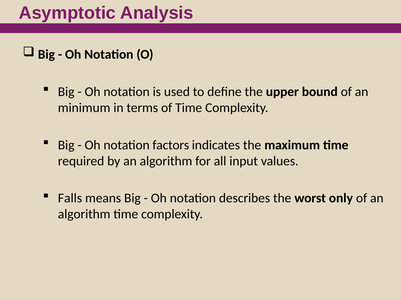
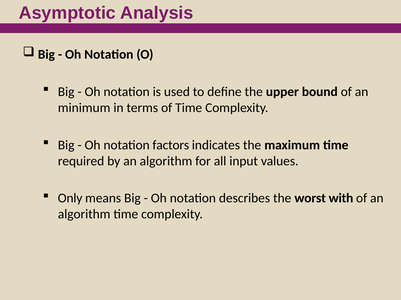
Falls: Falls -> Only (70, 199)
only: only -> with (341, 199)
